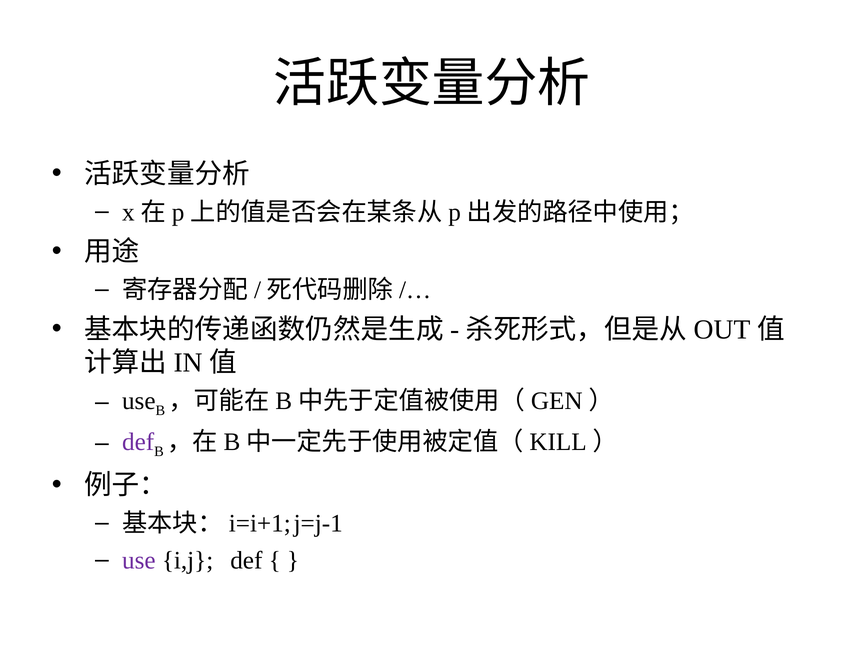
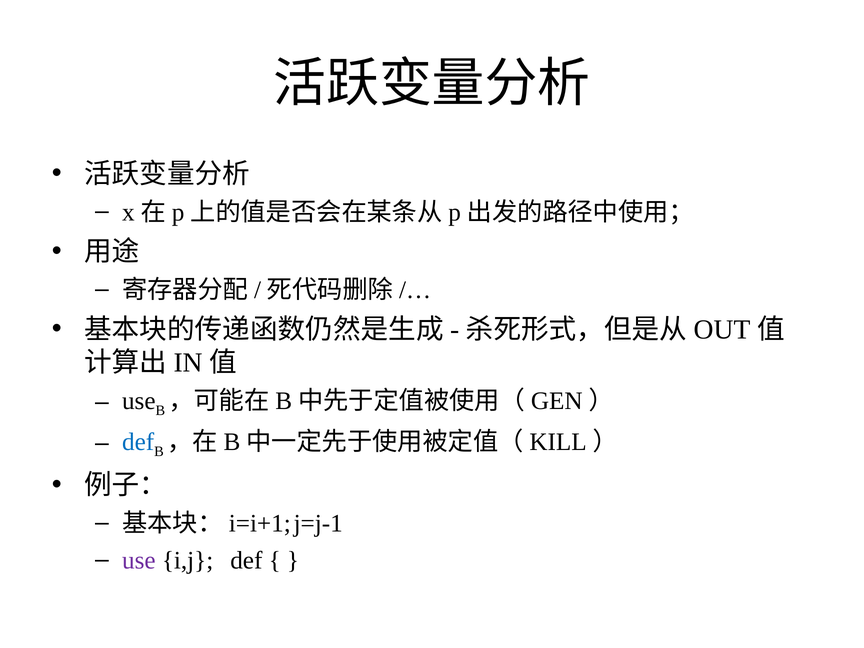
def colour: purple -> blue (138, 442)
